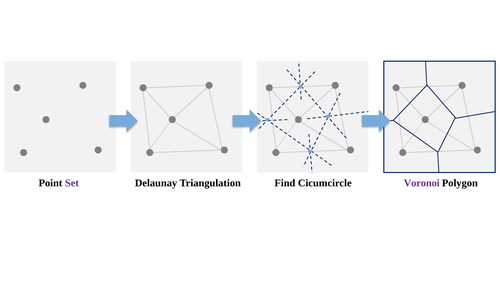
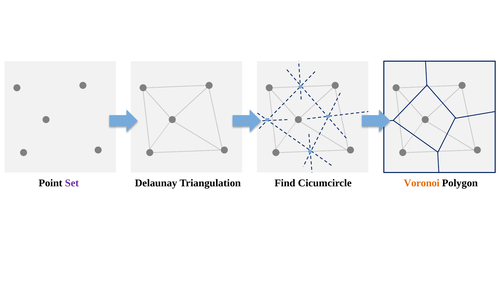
Voronoi colour: purple -> orange (422, 183)
